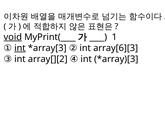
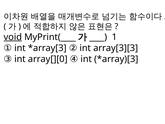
int underline: present -> none (20, 48)
array[6][3: array[6][3 -> array[3][3 (116, 48)
array[][2: array[][2 -> array[][0 (48, 59)
